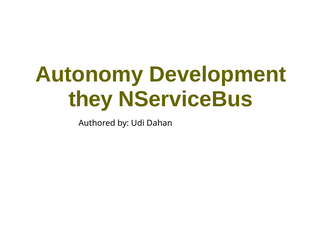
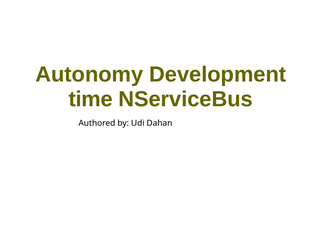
they: they -> time (91, 99)
